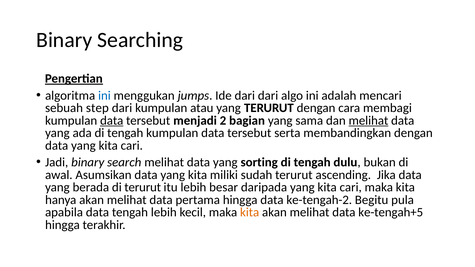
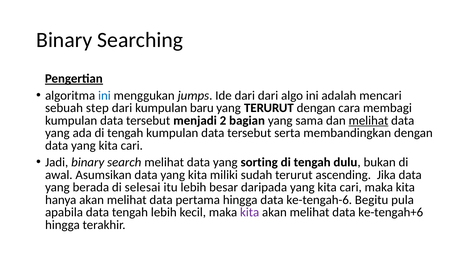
atau: atau -> baru (202, 108)
data underline: present -> none (112, 121)
di terurut: terurut -> selesai (143, 188)
ke-tengah-2: ke-tengah-2 -> ke-tengah-6 (319, 200)
kita colour: orange -> purple (250, 213)
ke-tengah+5: ke-tengah+5 -> ke-tengah+6 (391, 213)
